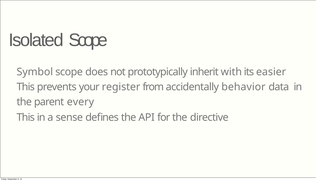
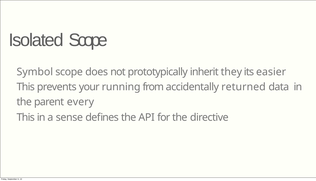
with: with -> they (231, 72)
register: register -> running (121, 87)
behavior: behavior -> returned (243, 87)
